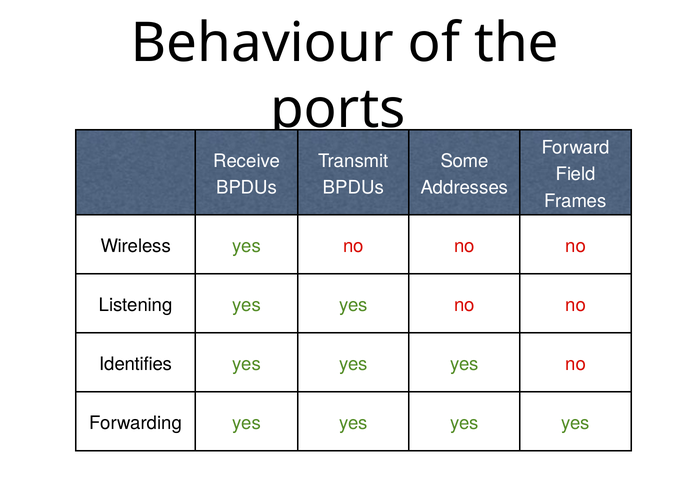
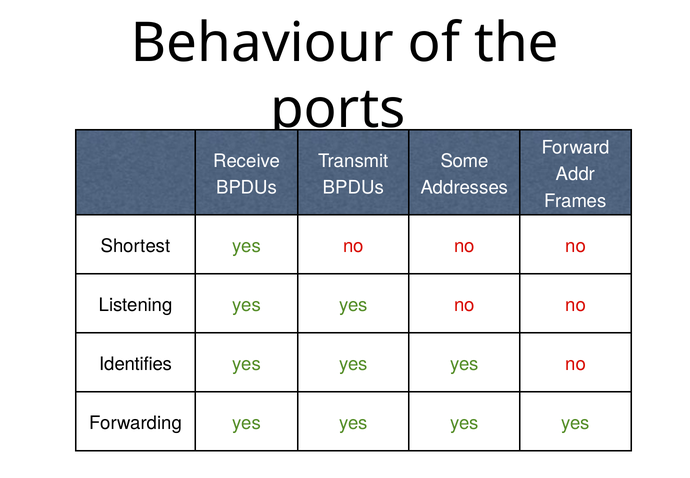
Field: Field -> Addr (576, 174)
Wireless: Wireless -> Shortest (136, 246)
